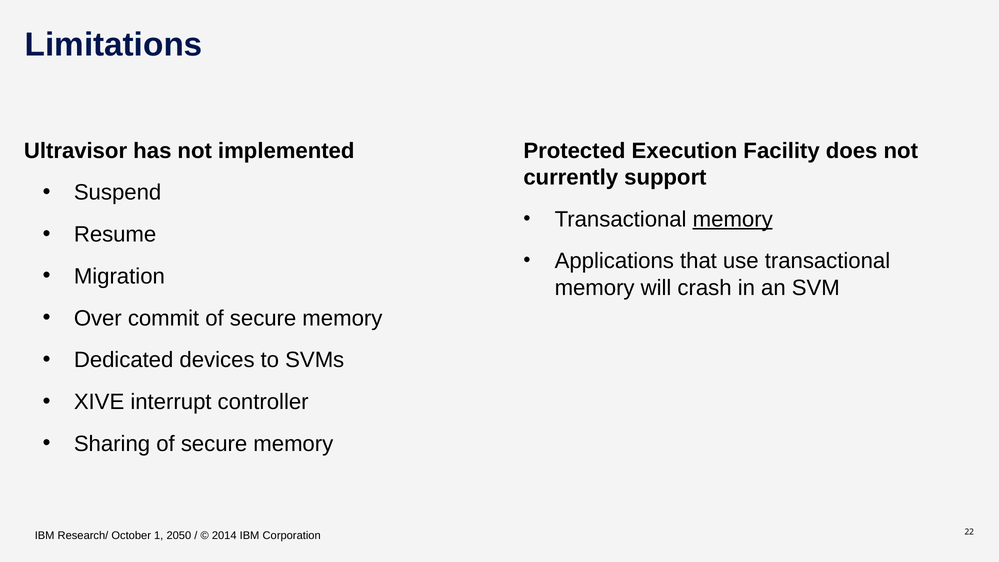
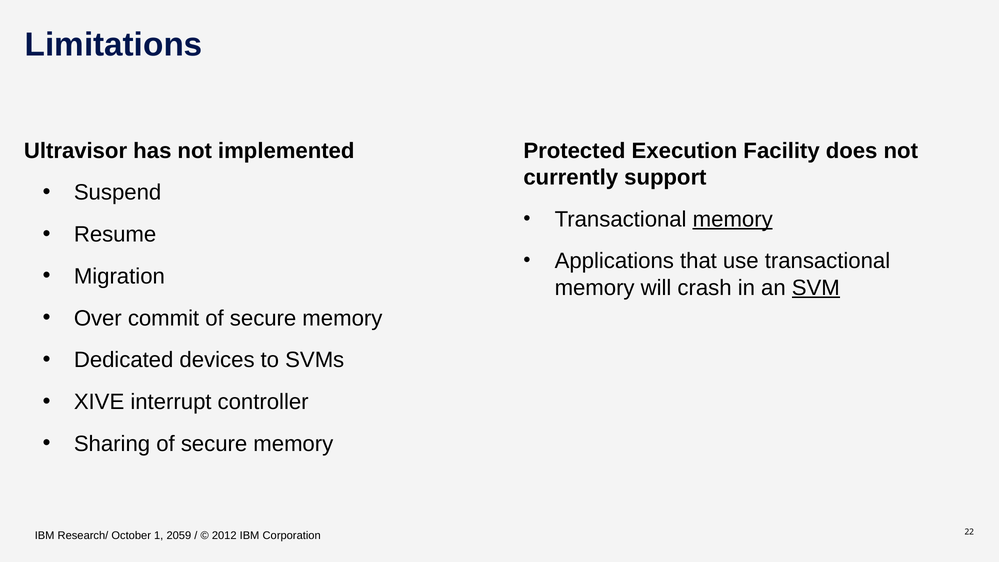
SVM underline: none -> present (816, 288)
2050: 2050 -> 2059 (179, 535)
2014: 2014 -> 2012 (224, 535)
